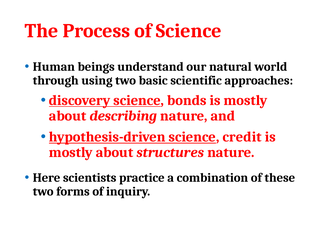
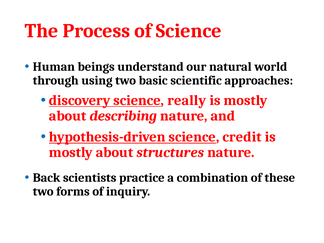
bonds: bonds -> really (187, 100)
Here: Here -> Back (47, 178)
